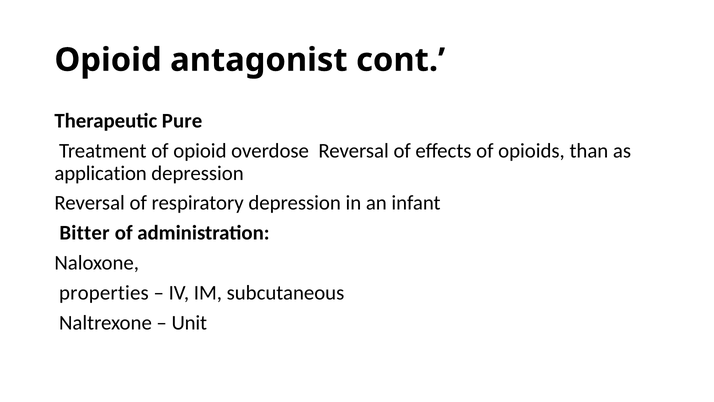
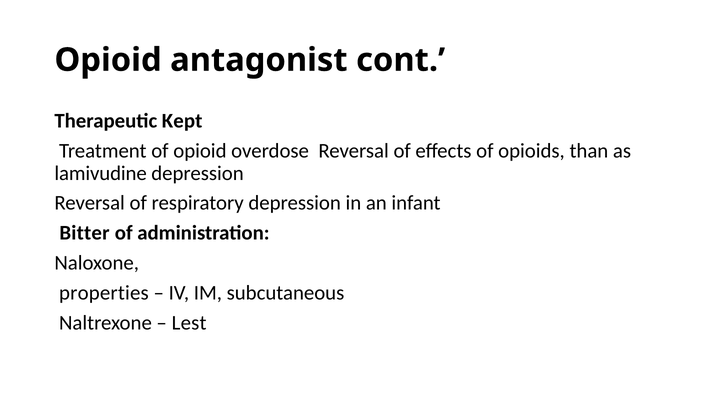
Pure: Pure -> Kept (182, 121)
application: application -> lamivudine (101, 173)
Unit: Unit -> Lest (189, 322)
